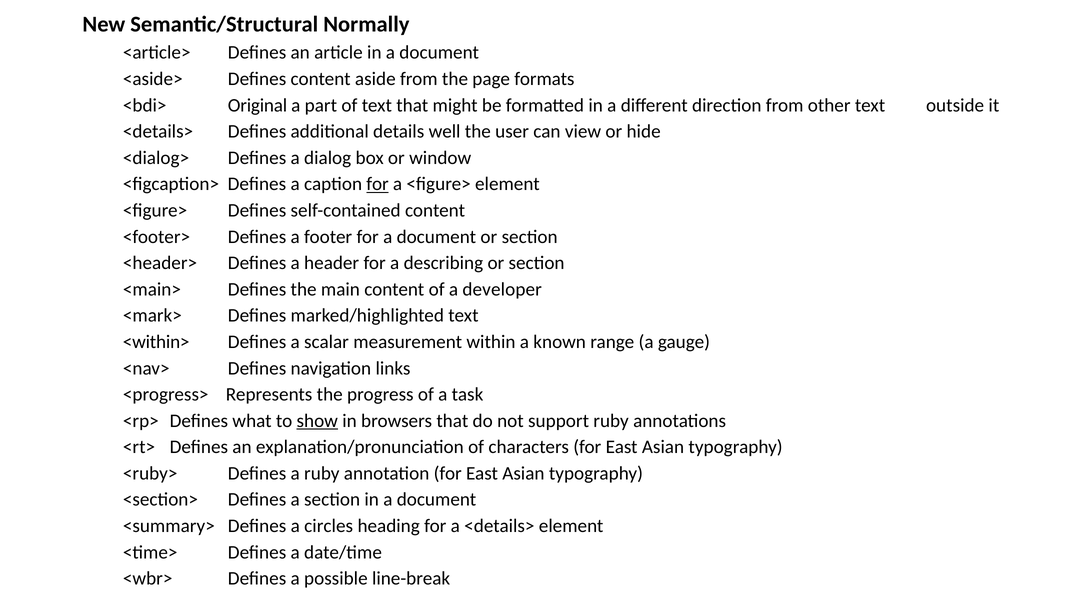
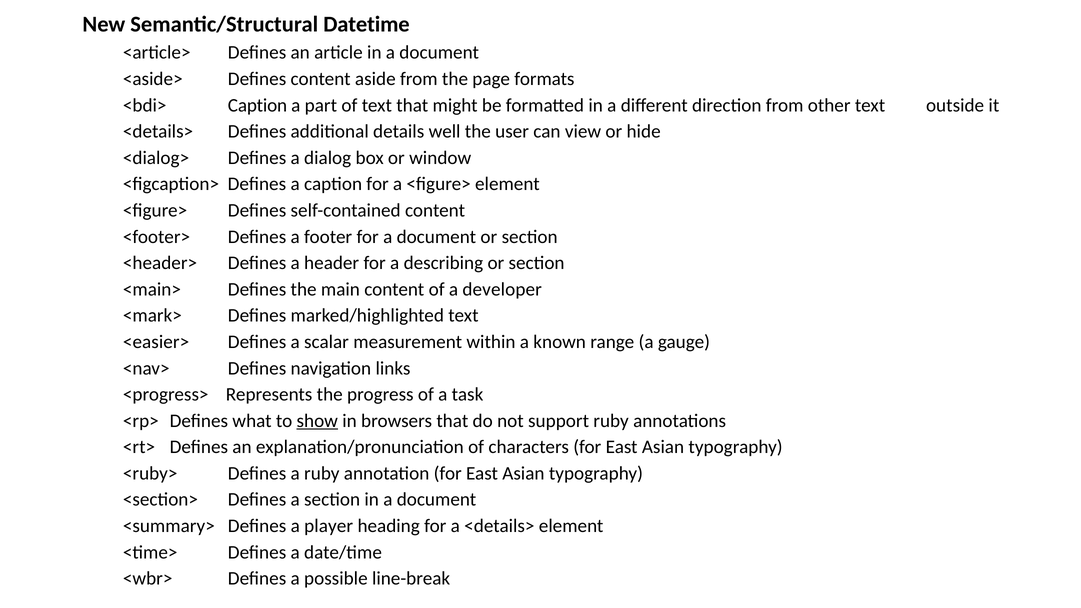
Normally: Normally -> Datetime (366, 24)
<bdi> Original: Original -> Caption (257, 105)
for underline: present -> none (378, 184)
<within>: <within> -> <easier> (156, 342)
circles: circles -> player (329, 526)
